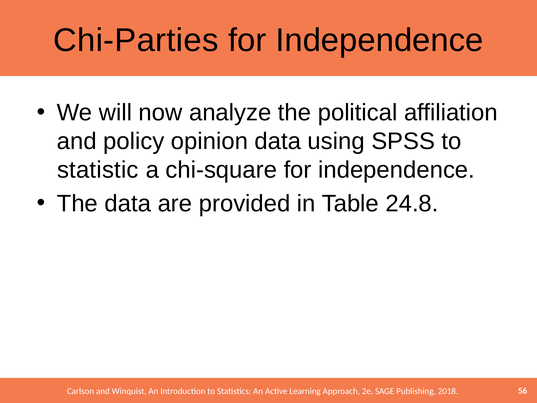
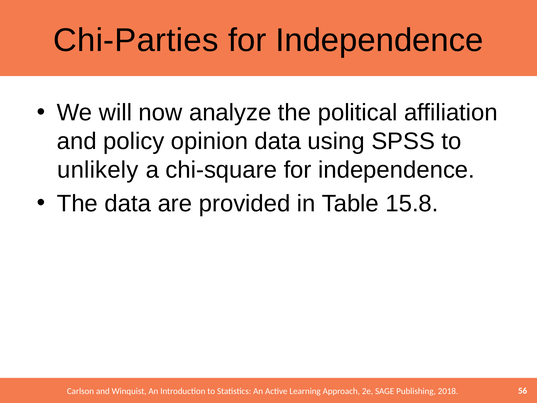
statistic: statistic -> unlikely (98, 170)
24.8: 24.8 -> 15.8 (412, 203)
